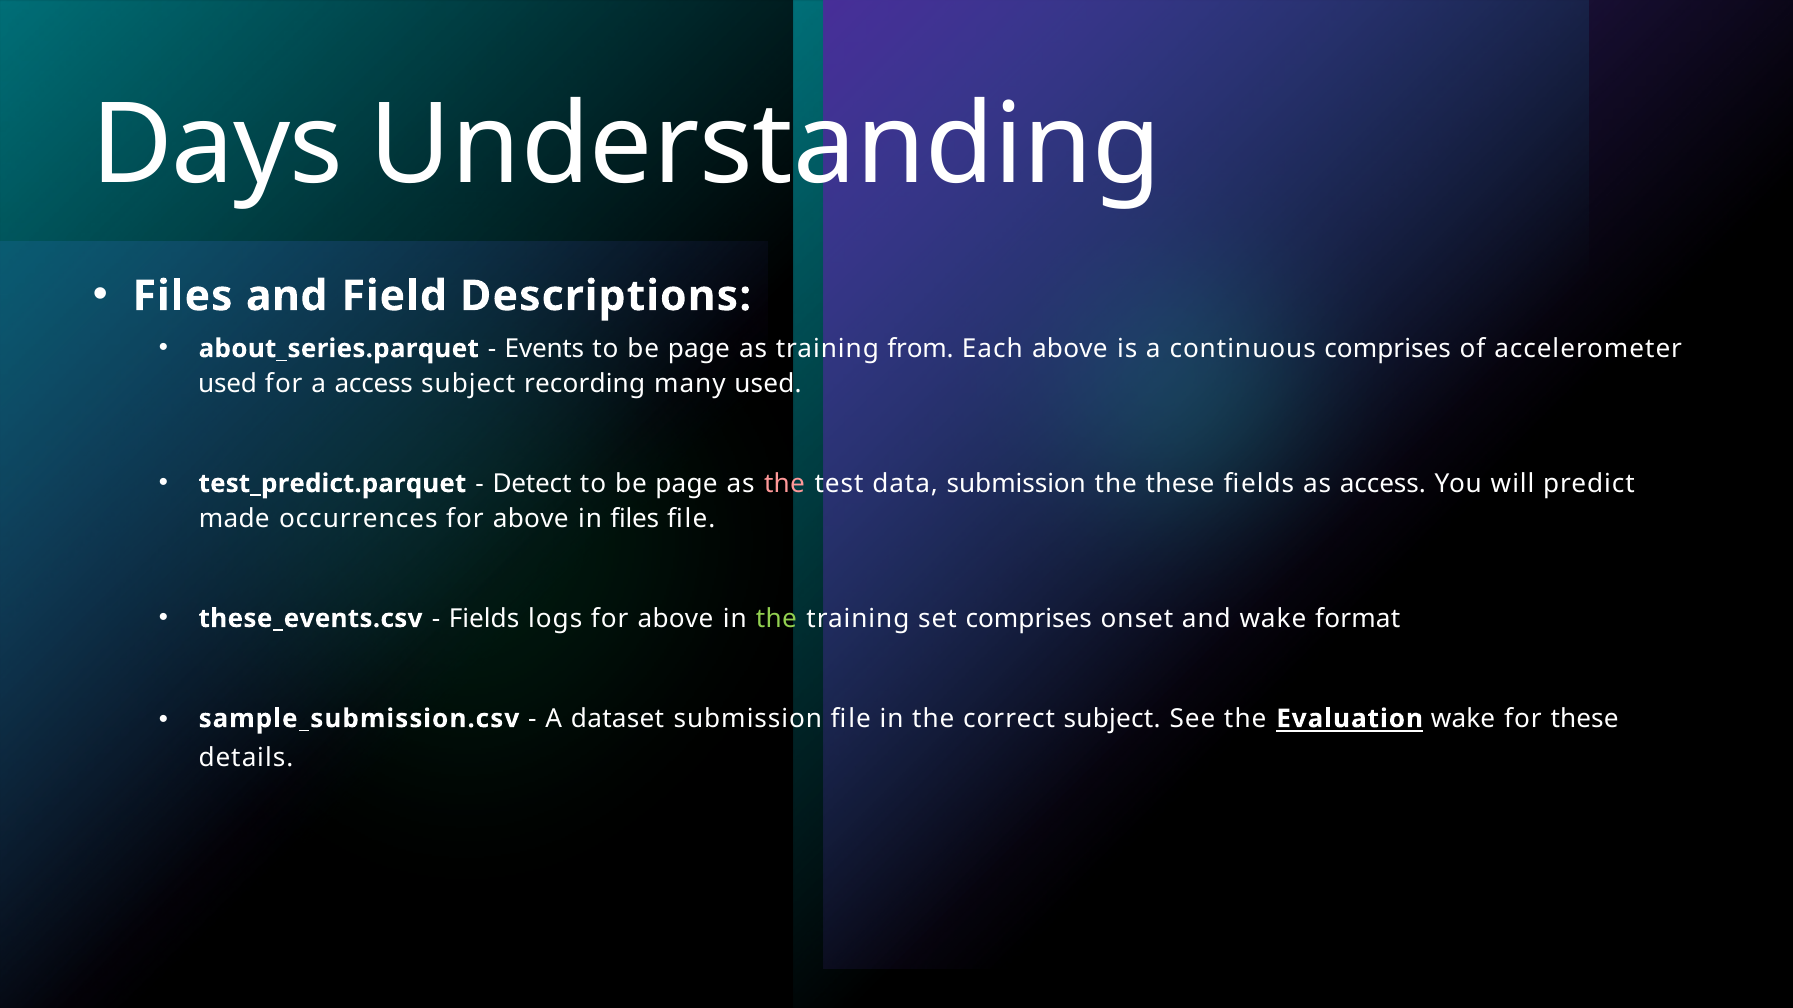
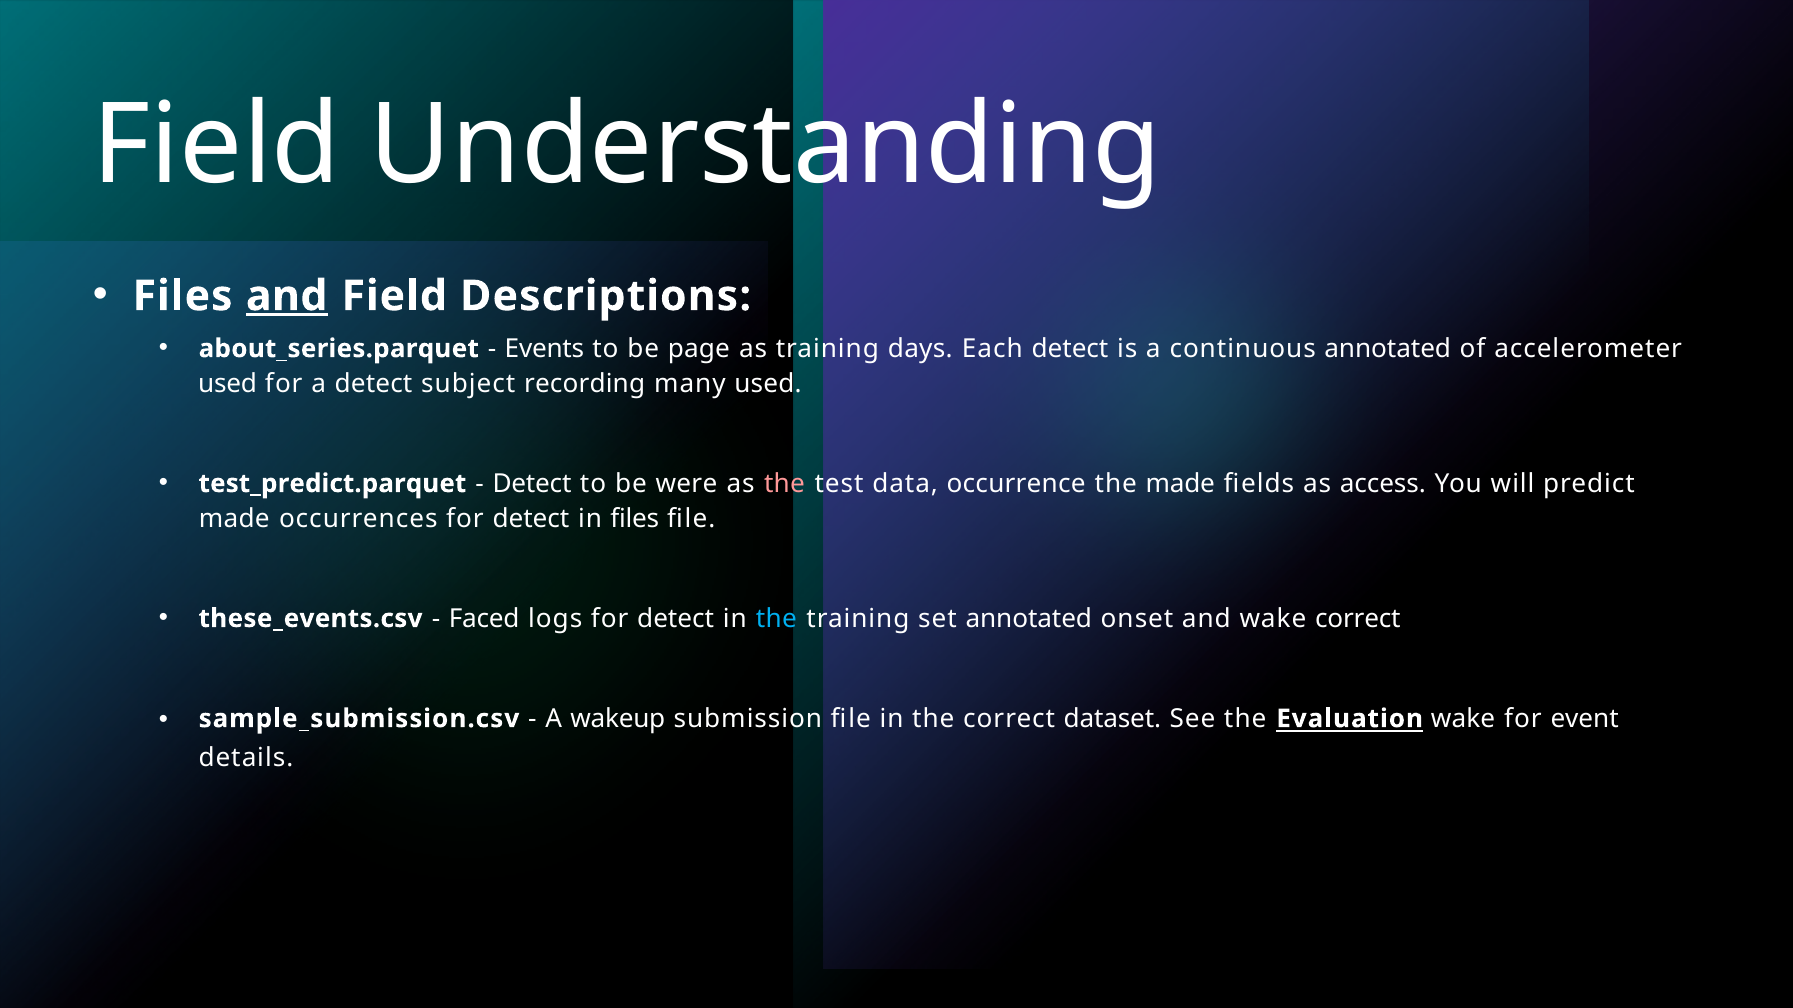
Days: Days -> Field (217, 146)
and underline: none -> present (287, 296)
from: from -> days (920, 349)
Each above: above -> detect (1070, 349)
continuous comprises: comprises -> annotated (1388, 349)
a access: access -> detect (374, 384)
page: page -> were (686, 484)
data submission: submission -> occurrence (1016, 484)
the these: these -> made (1180, 484)
occurrences for above: above -> detect (531, 519)
Fields: Fields -> Faced (484, 619)
logs for above: above -> detect (676, 619)
the colour: light green -> light blue (776, 619)
set comprises: comprises -> annotated (1029, 619)
wake format: format -> correct (1358, 619)
dataset: dataset -> wakeup (618, 719)
correct subject: subject -> dataset (1112, 719)
for these: these -> event (1585, 719)
